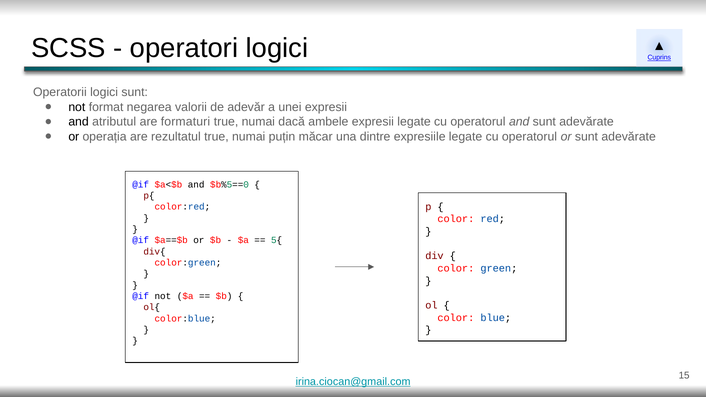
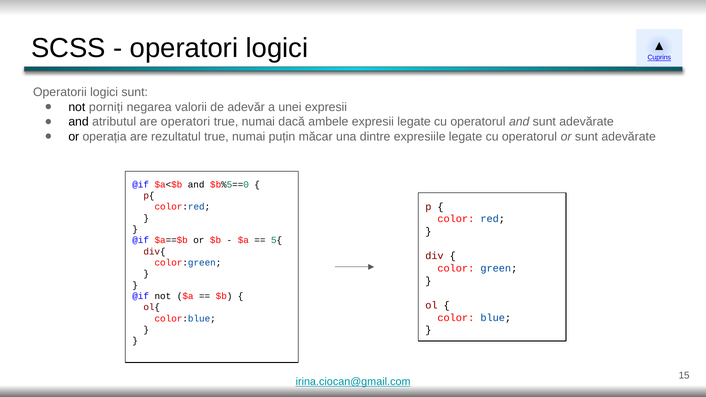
format: format -> porniți (106, 107)
are formaturi: formaturi -> operatori (185, 122)
